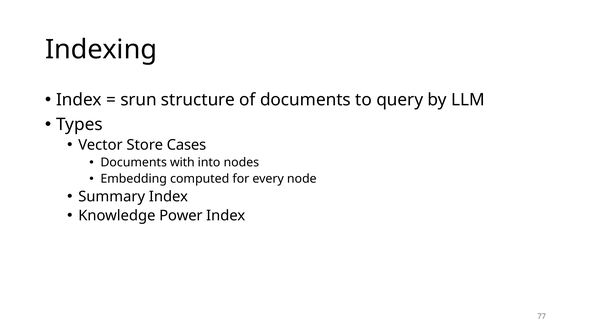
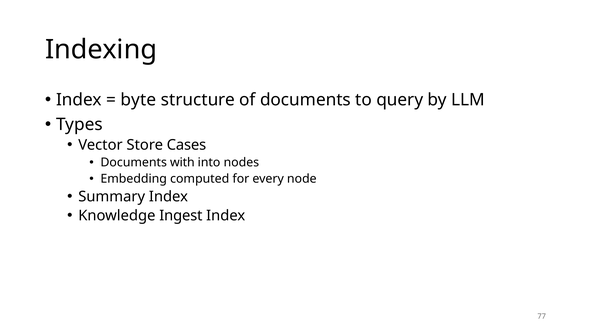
srun: srun -> byte (138, 100)
Power: Power -> Ingest (181, 216)
